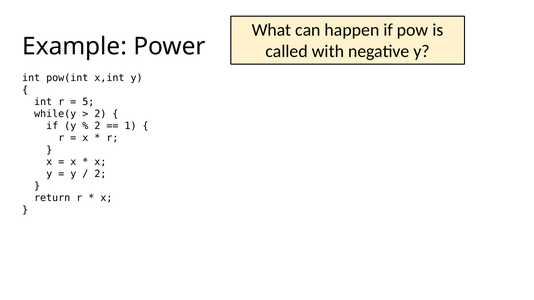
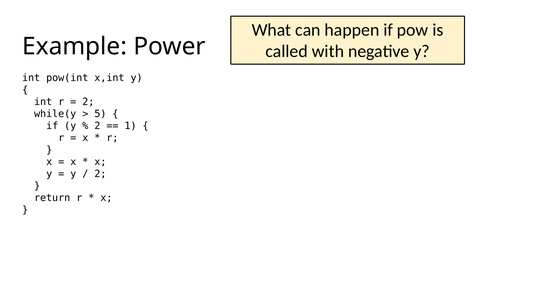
5: 5 -> 2 (88, 102)
2: 2 -> 5 (100, 114)
